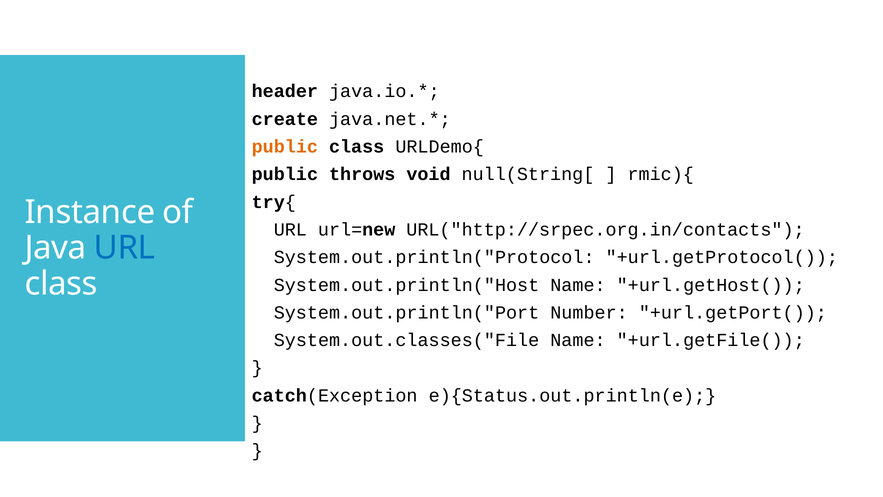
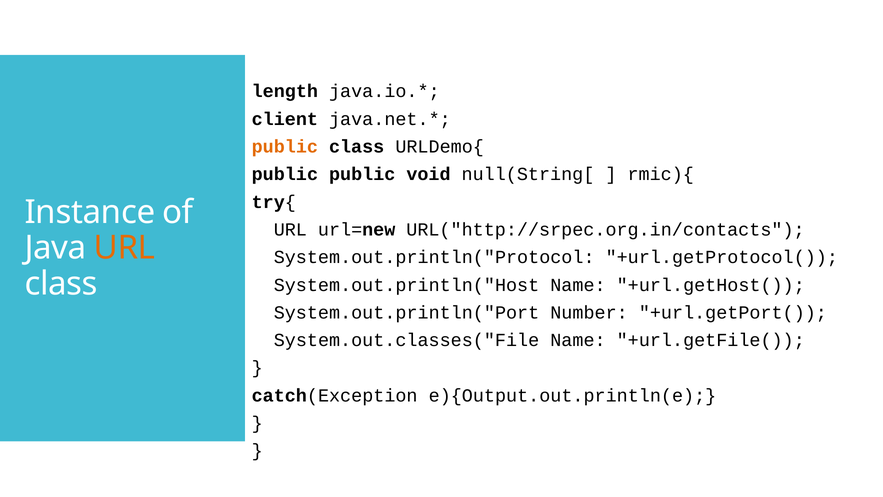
header: header -> length (285, 91)
create: create -> client (285, 119)
public throws: throws -> public (362, 174)
URL colour: blue -> orange (124, 248)
e){Status.out.println(e: e){Status.out.println(e -> e){Output.out.println(e (572, 395)
